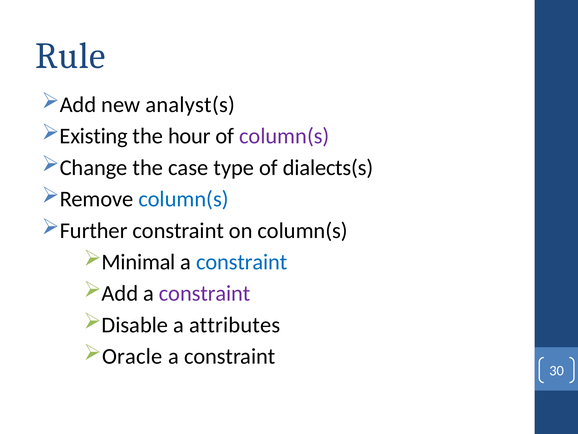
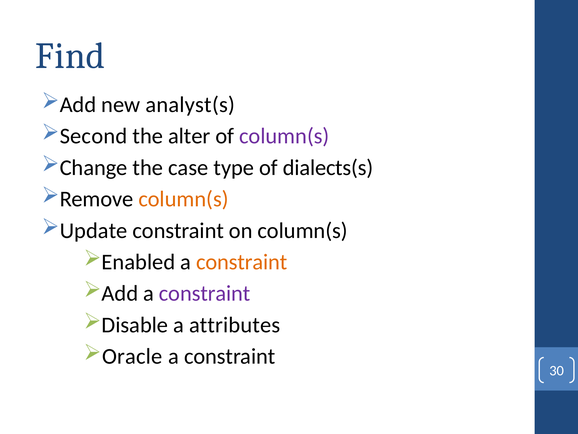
Rule: Rule -> Find (70, 56)
Existing: Existing -> Second (93, 136)
hour: hour -> alter (189, 136)
column(s colour: blue -> orange (183, 199)
Further: Further -> Update (94, 230)
Minimal: Minimal -> Enabled (138, 262)
constraint colour: blue -> orange (242, 262)
